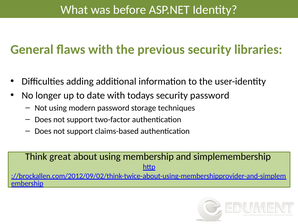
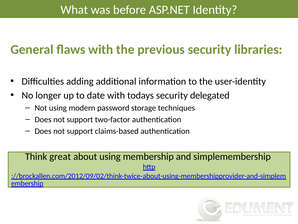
security password: password -> delegated (210, 95)
